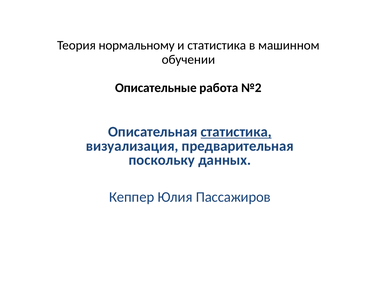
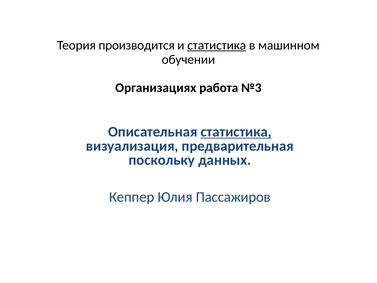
нормальному: нормальному -> производится (137, 45)
статистика underline: none -> present (217, 45)
Описательные: Описательные -> Организациях (156, 88)
№2: №2 -> №3 (251, 88)
